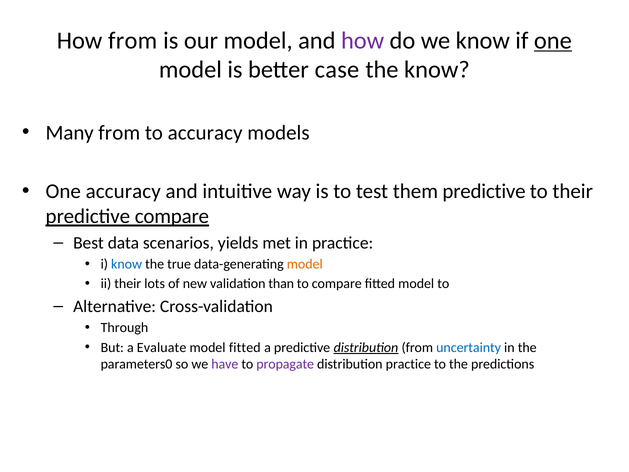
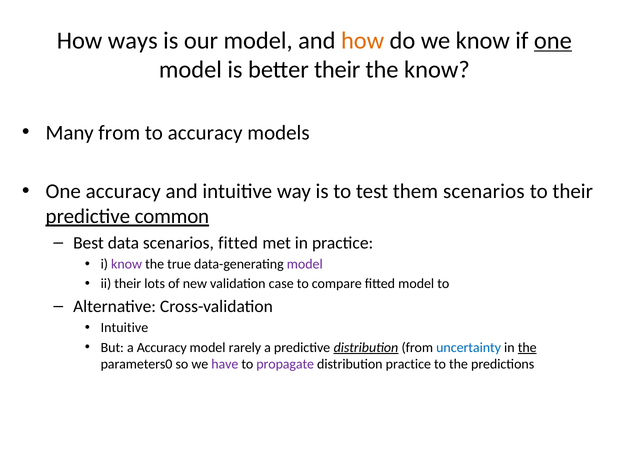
How from: from -> ways (133, 40)
how colour: purple -> orange (363, 40)
better case: case -> their (337, 70)
them predictive: predictive -> scenarios (484, 191)
predictive compare: compare -> common (172, 216)
scenarios yields: yields -> fitted (238, 243)
know colour: blue -> purple (127, 264)
model colour: orange -> purple (305, 264)
than: than -> case (281, 284)
Through: Through -> Intuitive (124, 328)
a Evaluate: Evaluate -> Accuracy (162, 347)
model fitted: fitted -> rarely (245, 347)
the underline: none -> present (527, 347)
